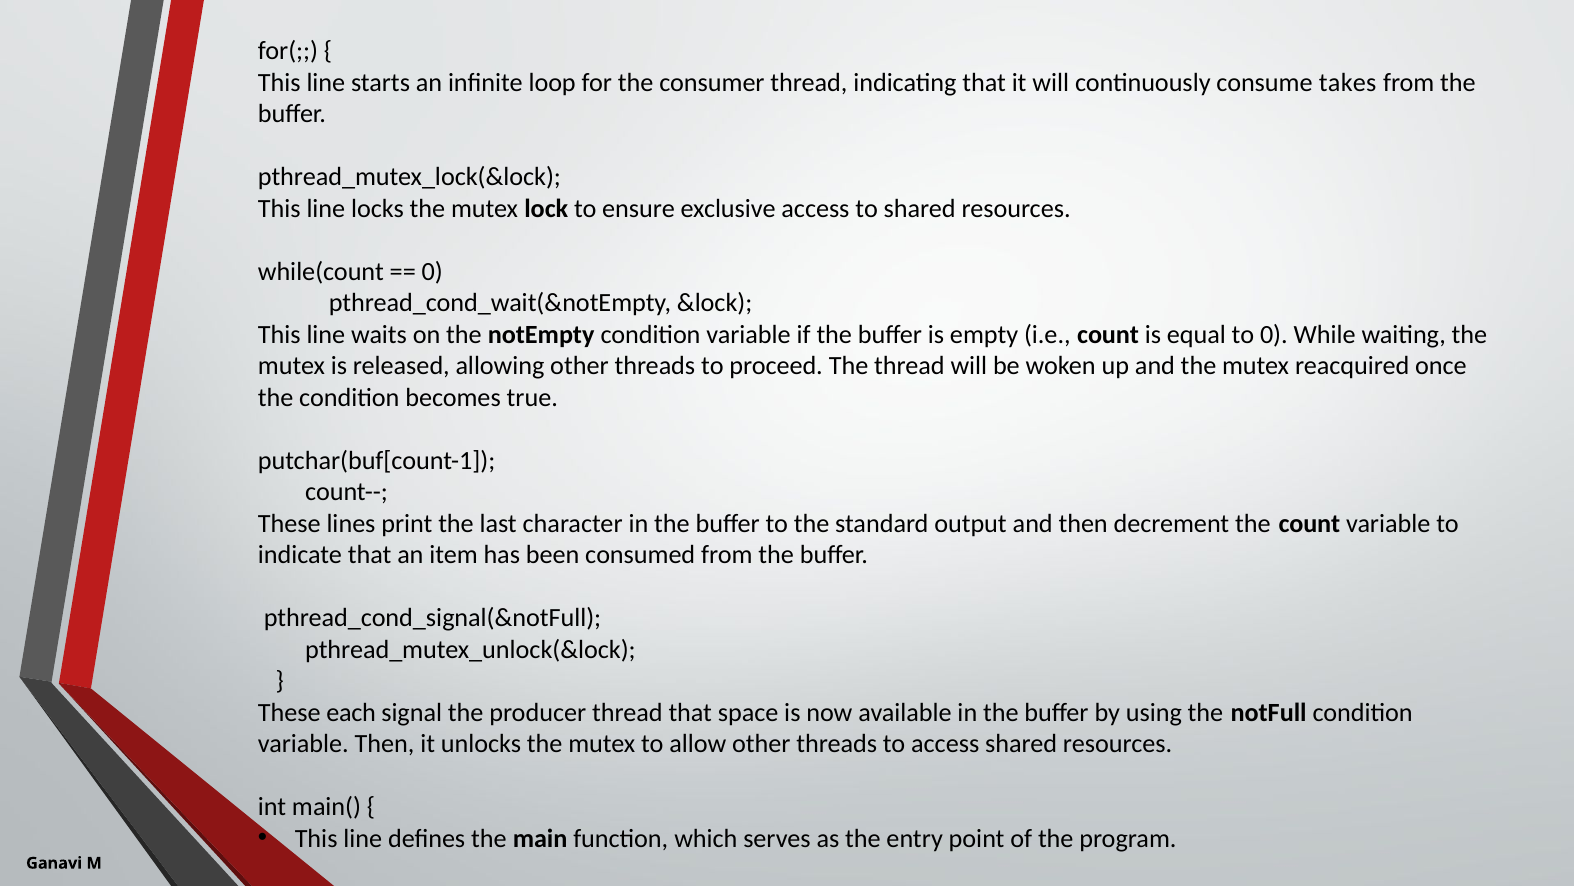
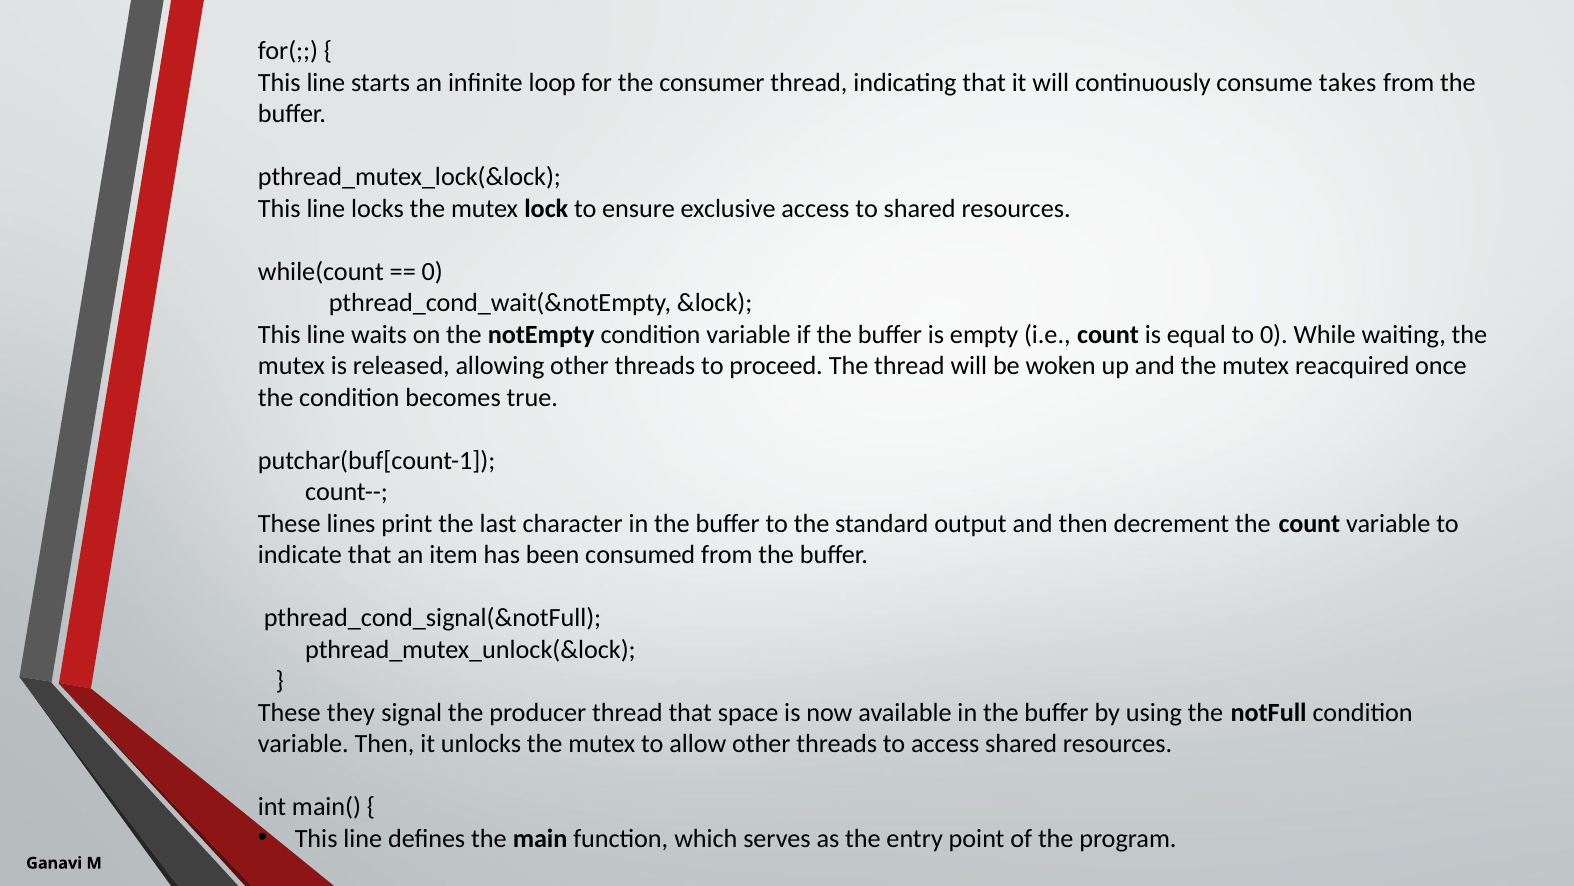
each: each -> they (351, 712)
